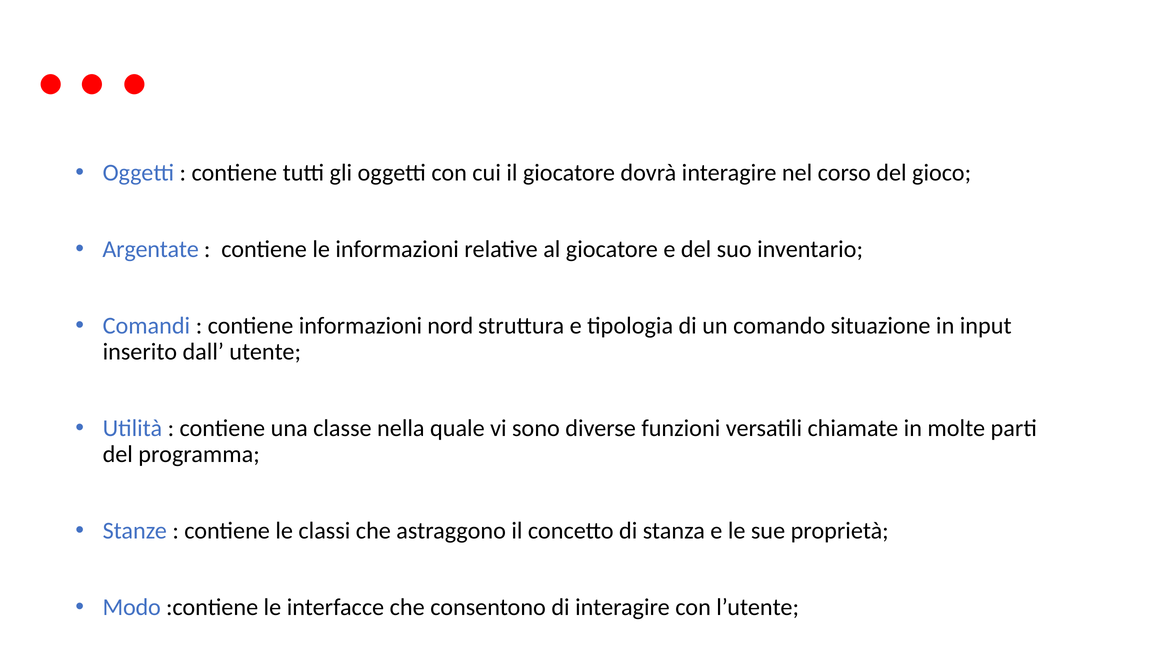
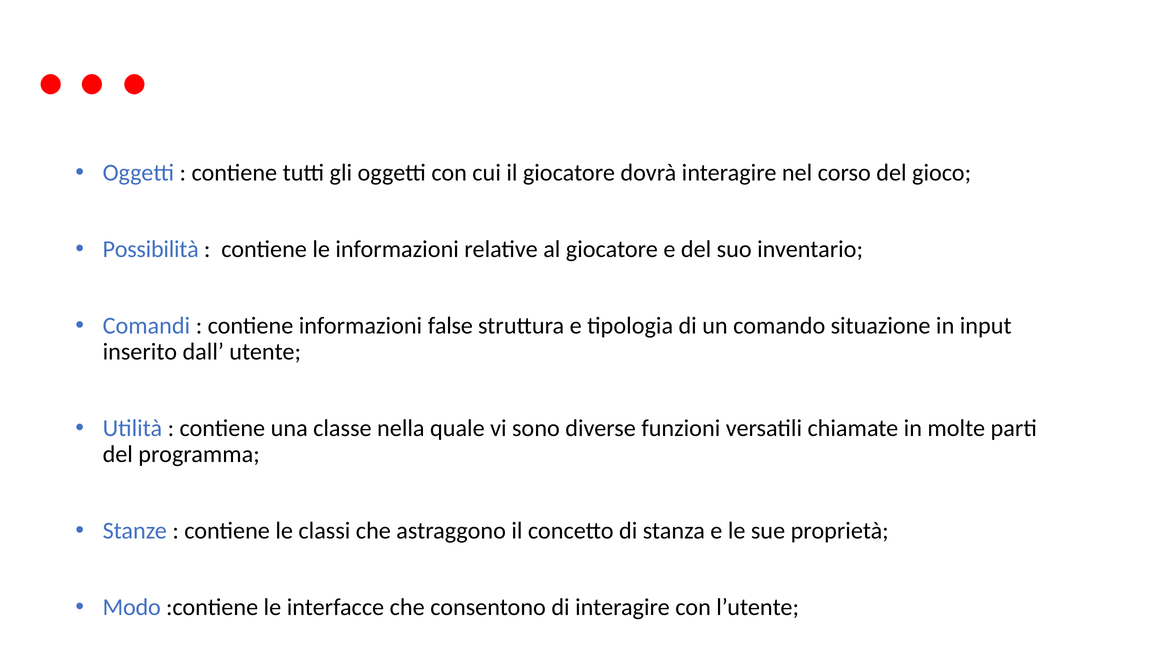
Argentate: Argentate -> Possibilità (151, 249)
nord: nord -> false (450, 326)
